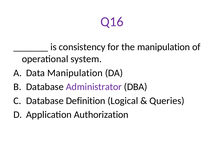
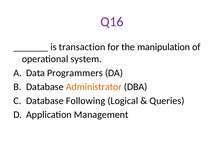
consistency: consistency -> transaction (82, 47)
Data Manipulation: Manipulation -> Programmers (75, 73)
Administrator colour: purple -> orange (94, 87)
Definition: Definition -> Following (86, 101)
Authorization: Authorization -> Management (101, 115)
